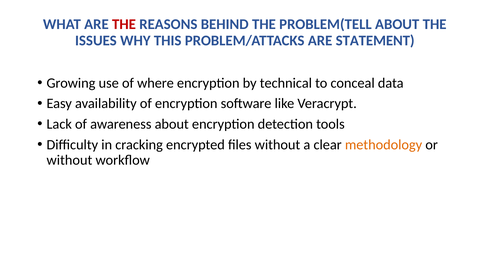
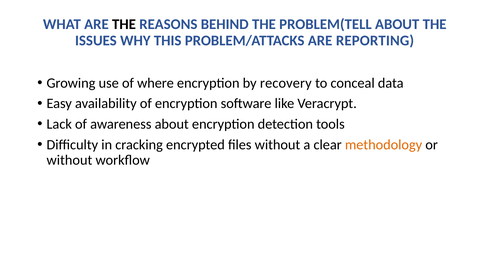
THE colour: red -> black (124, 24)
STATEMENT: STATEMENT -> REPORTING (375, 40)
technical: technical -> recovery (286, 83)
